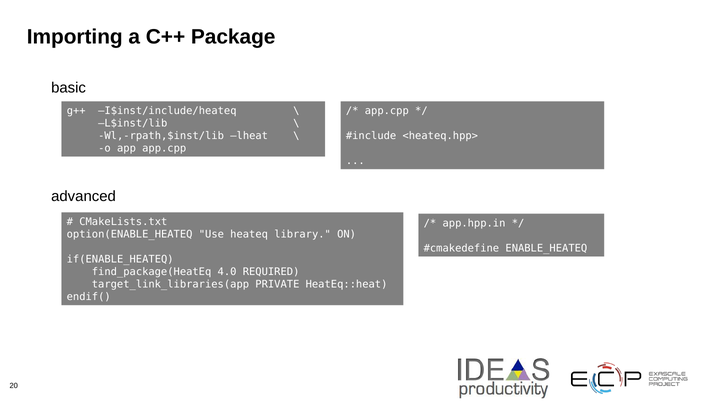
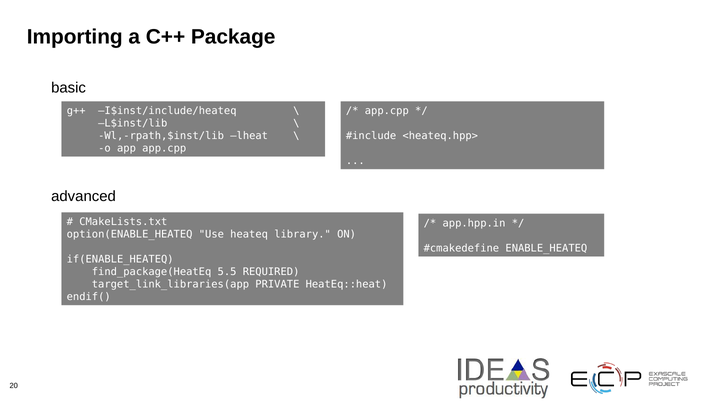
4.0: 4.0 -> 5.5 (227, 272)
